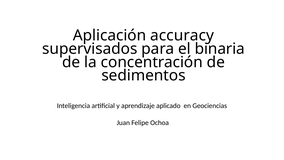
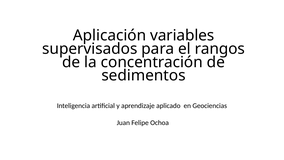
accuracy: accuracy -> variables (182, 35)
binaria: binaria -> rangos (220, 49)
